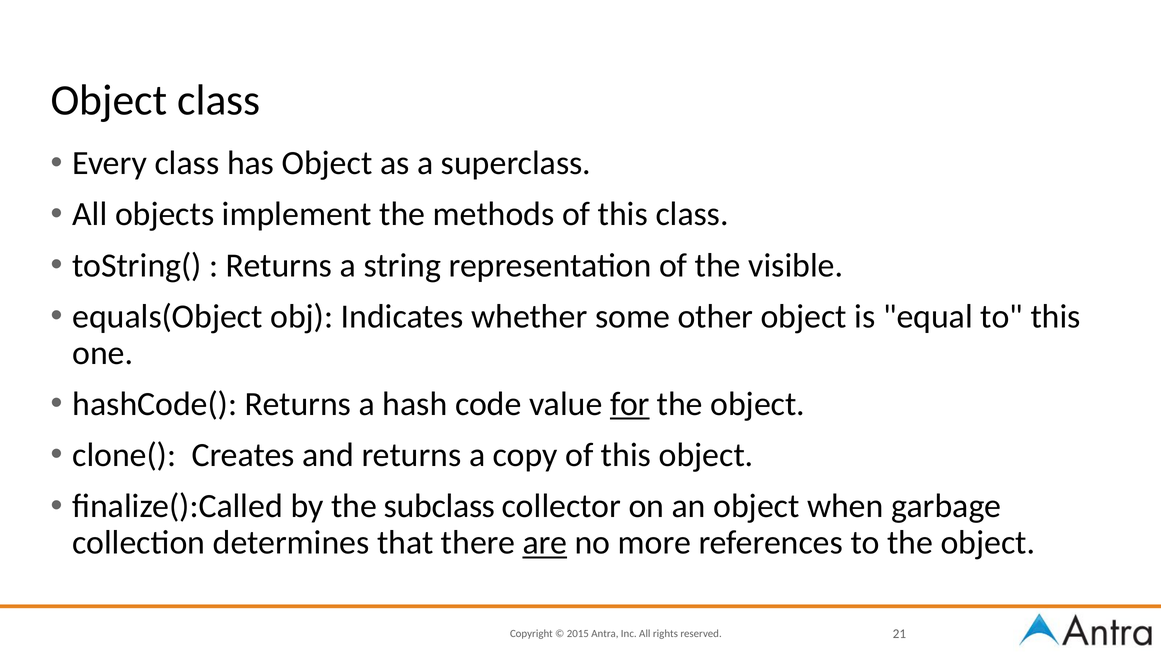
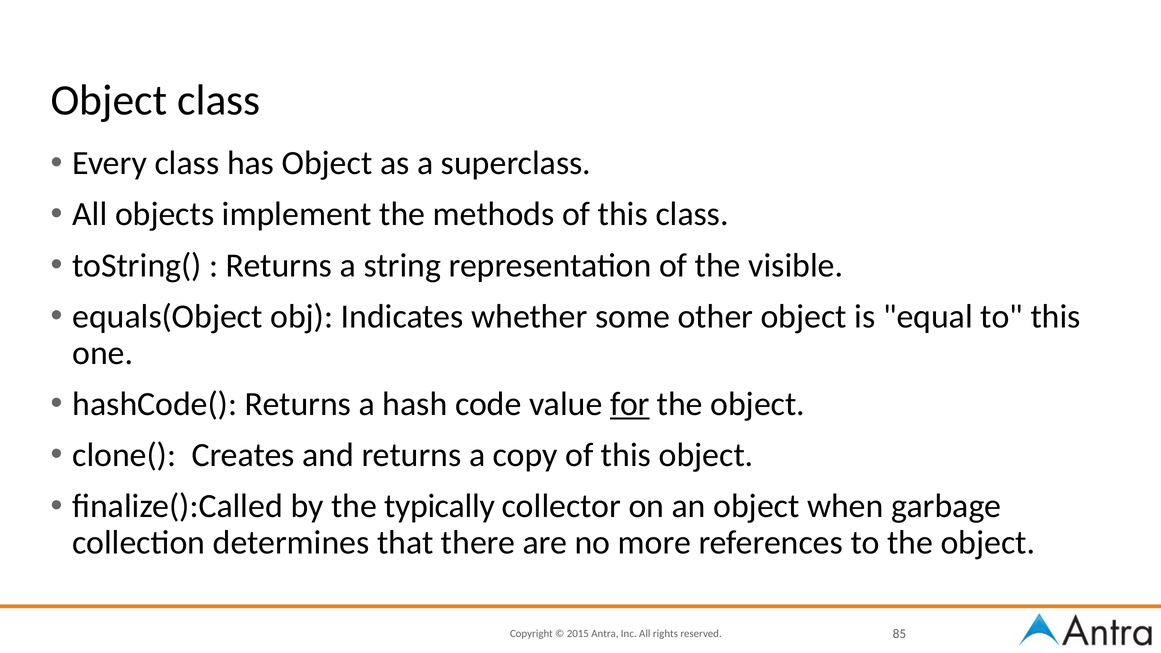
subclass: subclass -> typically (440, 506)
are underline: present -> none (545, 543)
21: 21 -> 85 (899, 634)
